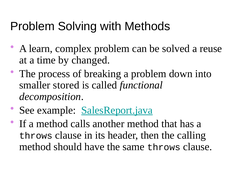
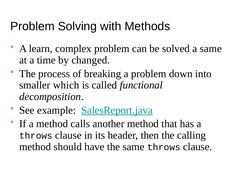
a reuse: reuse -> same (211, 48)
stored: stored -> which (66, 85)
